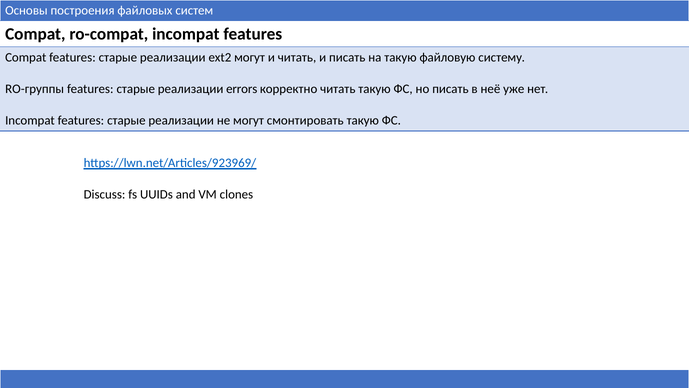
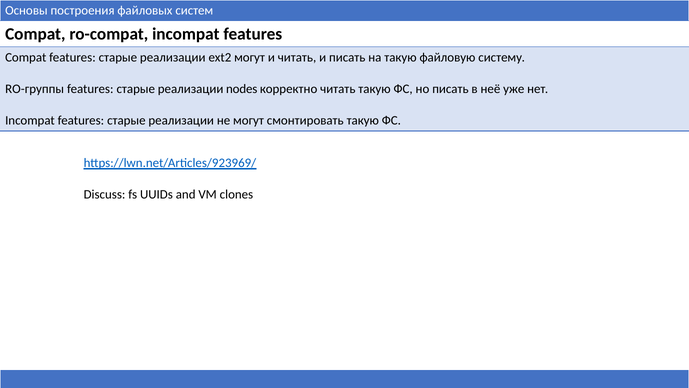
errors: errors -> nodes (242, 89)
